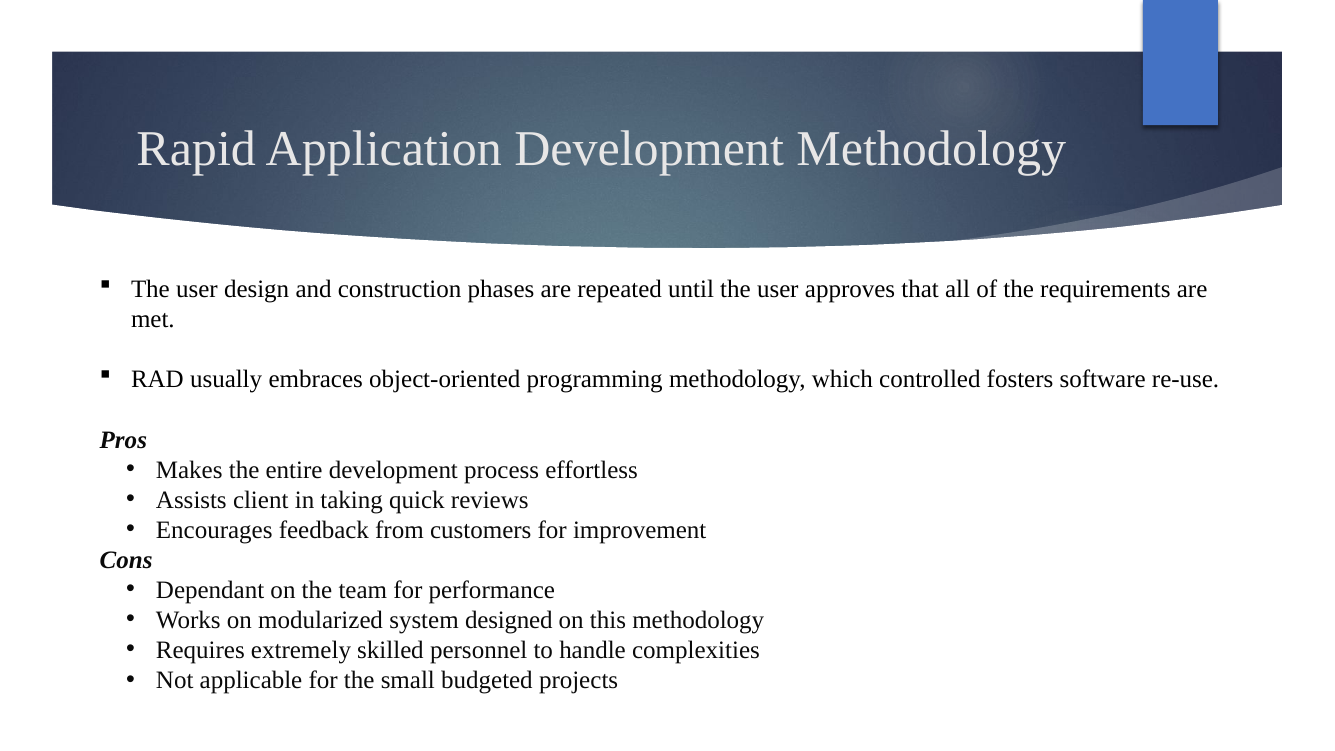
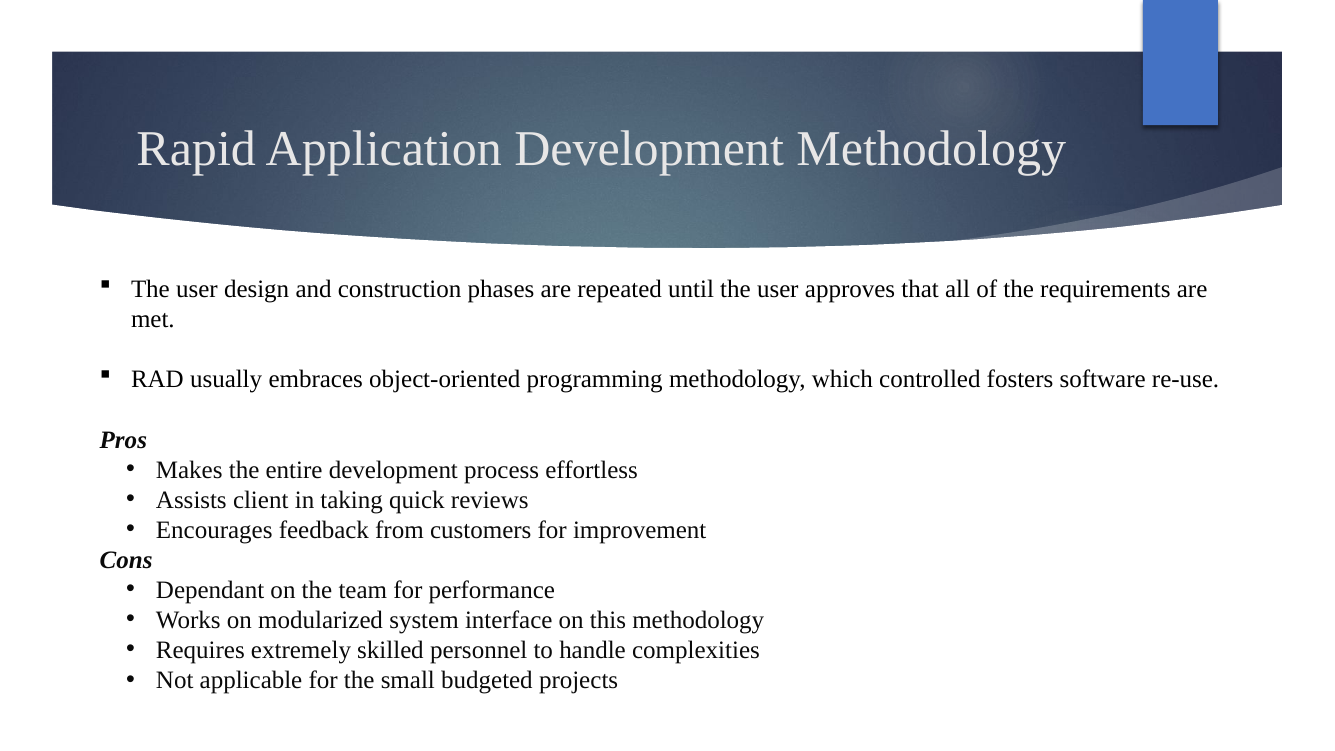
designed: designed -> interface (509, 620)
